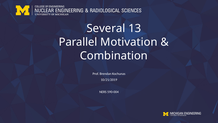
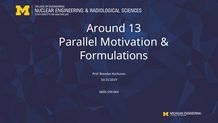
Several: Several -> Around (106, 28)
Combination: Combination -> Formulations (114, 56)
